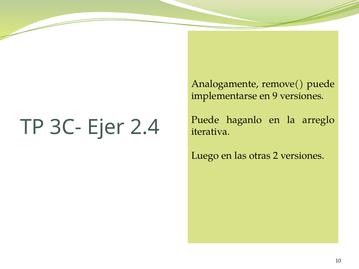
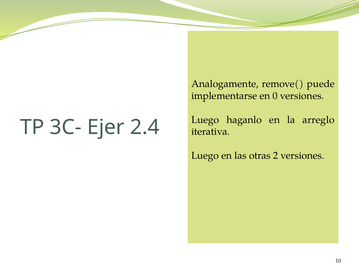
9: 9 -> 0 (275, 96)
Puede: Puede -> Luego (205, 120)
